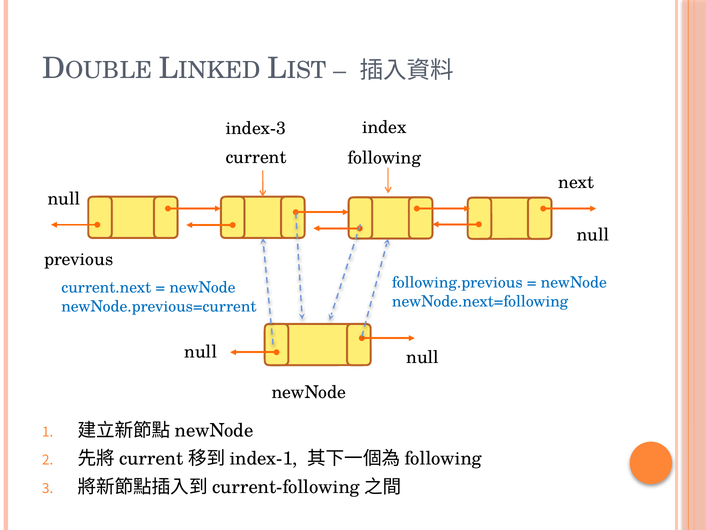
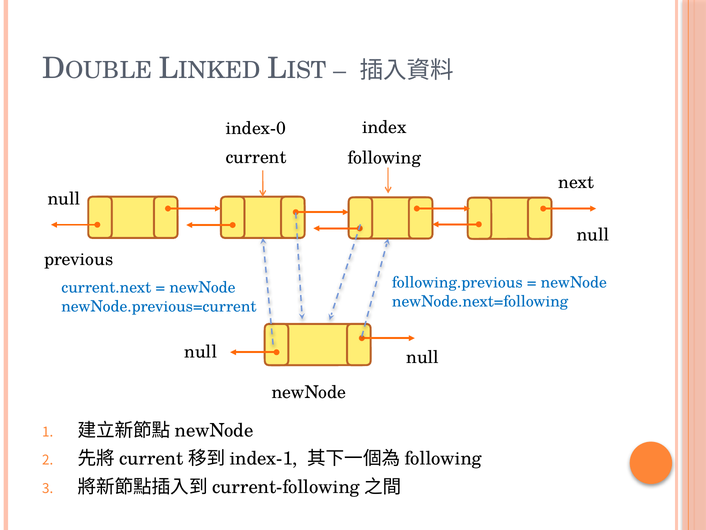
index-3: index-3 -> index-0 (256, 128)
